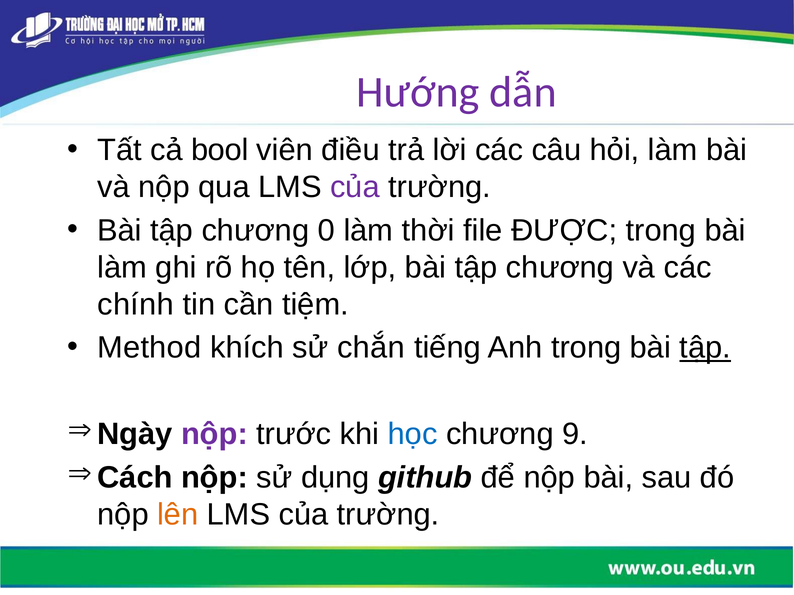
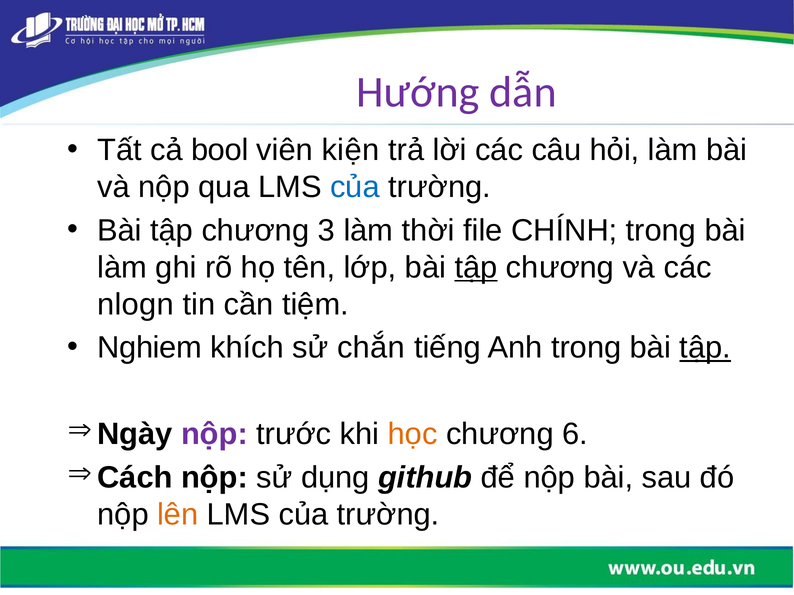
điều: điều -> kiện (350, 150)
của colour: purple -> blue (355, 187)
0: 0 -> 3 (326, 231)
ĐƯỢC: ĐƯỢC -> CHÍNH (564, 231)
tập underline: none -> present (476, 268)
chính: chính -> nlogn (136, 305)
Method: Method -> Nghiem (150, 348)
học colour: blue -> orange (413, 435)
9: 9 -> 6 (575, 435)
